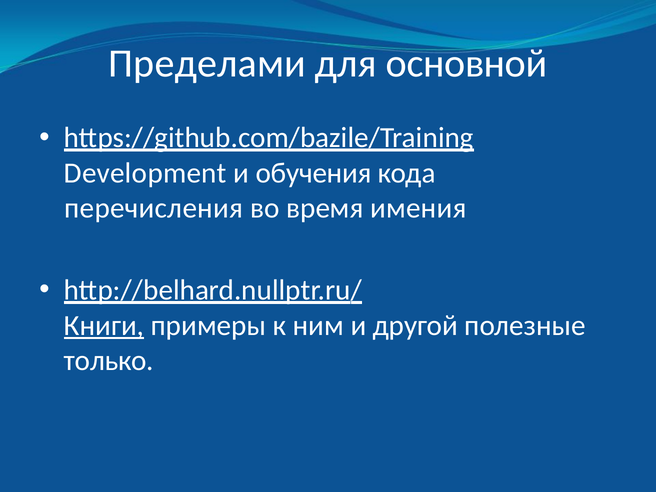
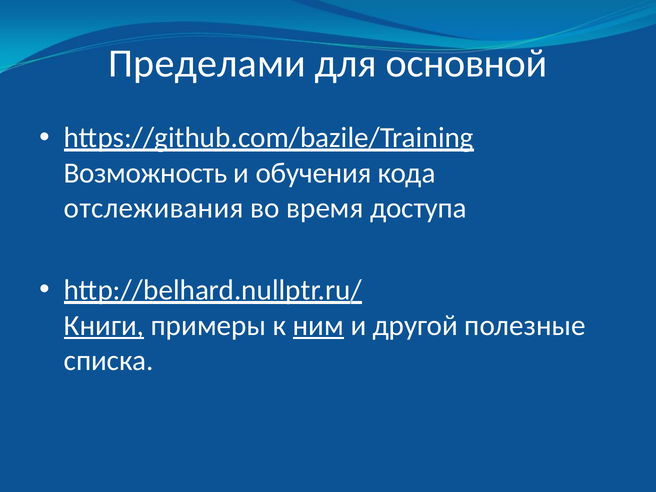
Development: Development -> Возможность (146, 173)
перечисления: перечисления -> отслеживания (154, 208)
имения: имения -> доступа (418, 208)
ним underline: none -> present (318, 326)
только: только -> списка (109, 361)
